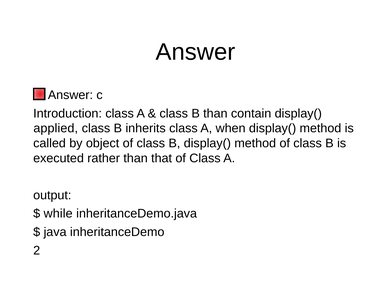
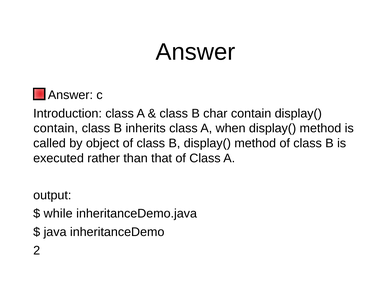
B than: than -> char (215, 113)
applied: applied -> contain (56, 128)
